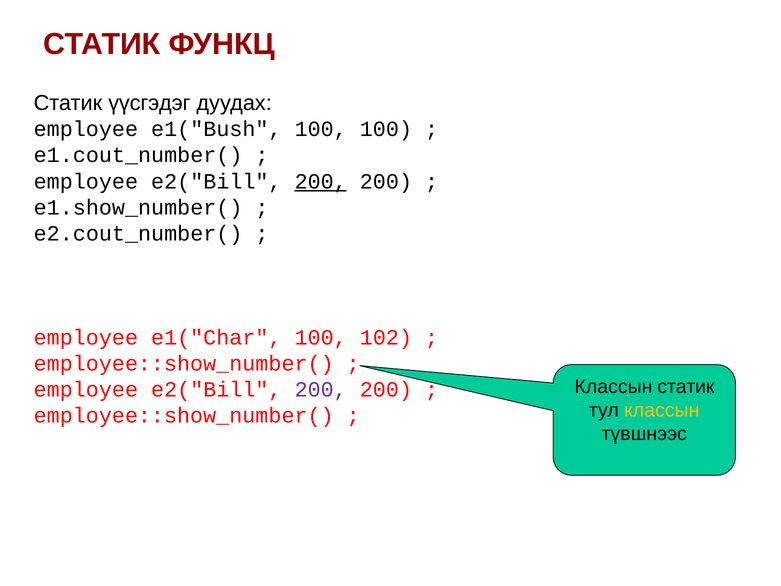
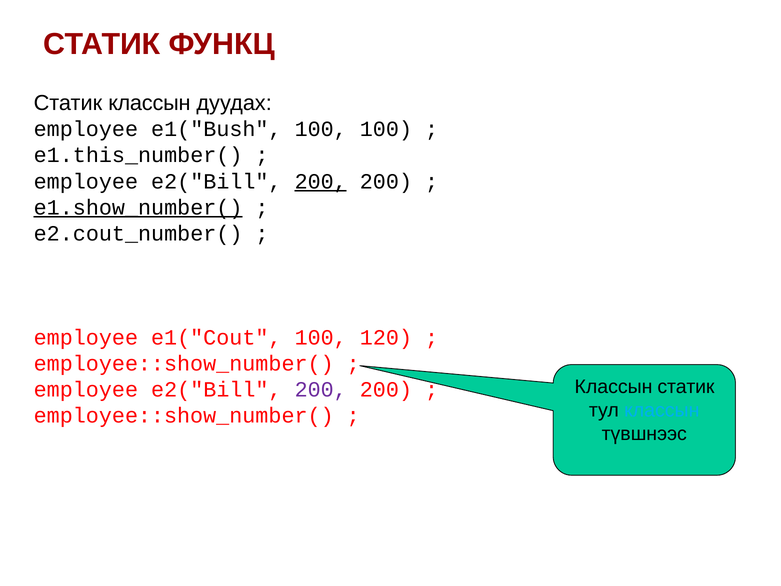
Статик үүсгэдэг: үүсгэдэг -> классын (149, 103)
e1.cout_number(: e1.cout_number( -> e1.this_number( (138, 155)
e1.show_number( underline: none -> present (138, 207)
e1("Char: e1("Char -> e1("Cout (216, 338)
102: 102 -> 120 (386, 338)
классын colour: yellow -> light blue (662, 410)
